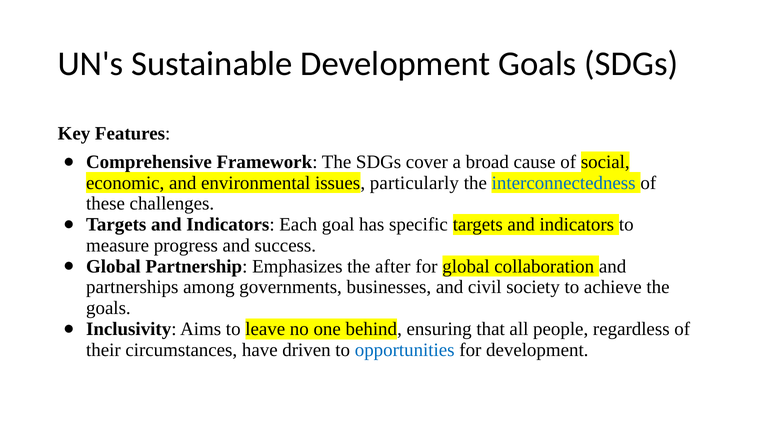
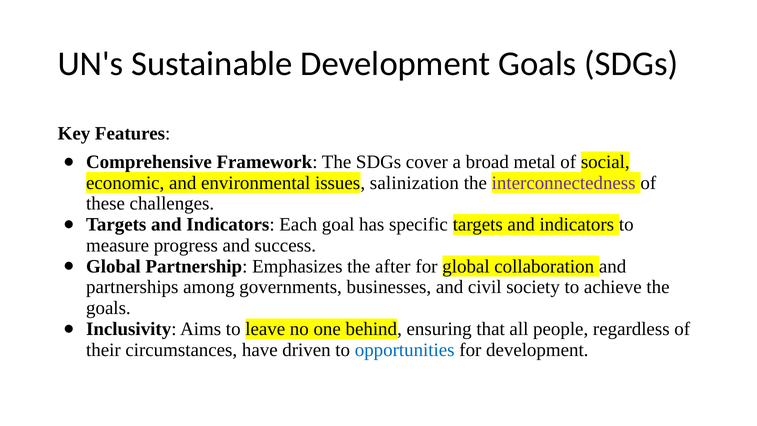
cause: cause -> metal (535, 162)
particularly: particularly -> salinization (414, 183)
interconnectedness colour: blue -> purple (564, 183)
